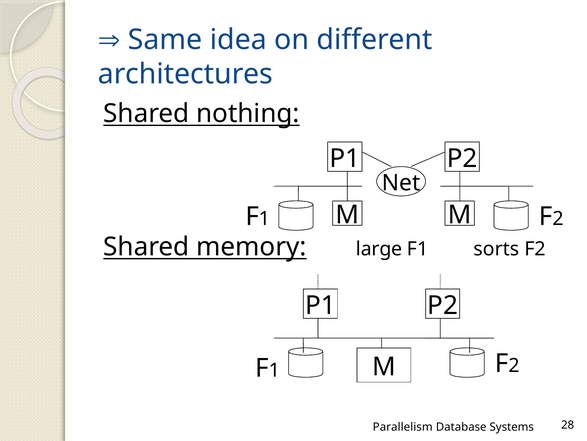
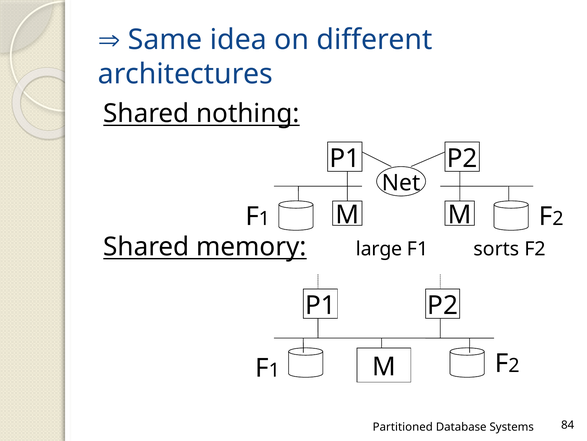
Parallelism: Parallelism -> Partitioned (403, 426)
28: 28 -> 84 (568, 424)
